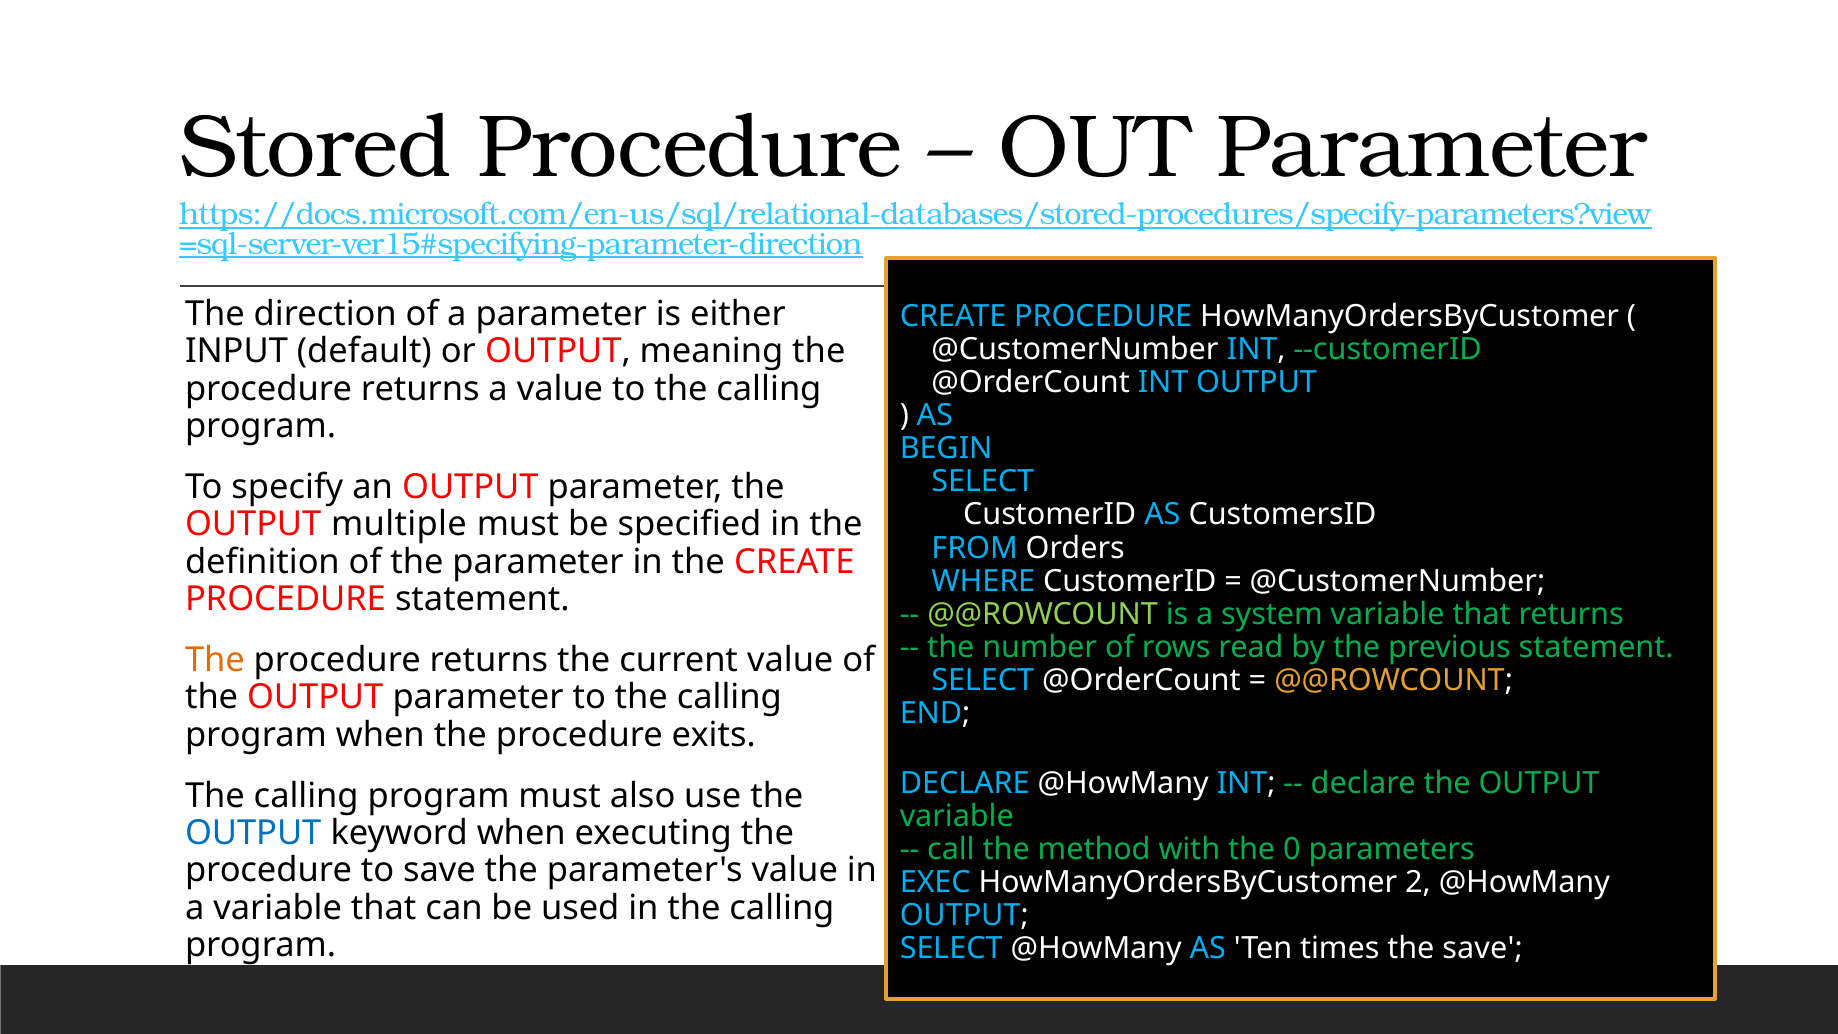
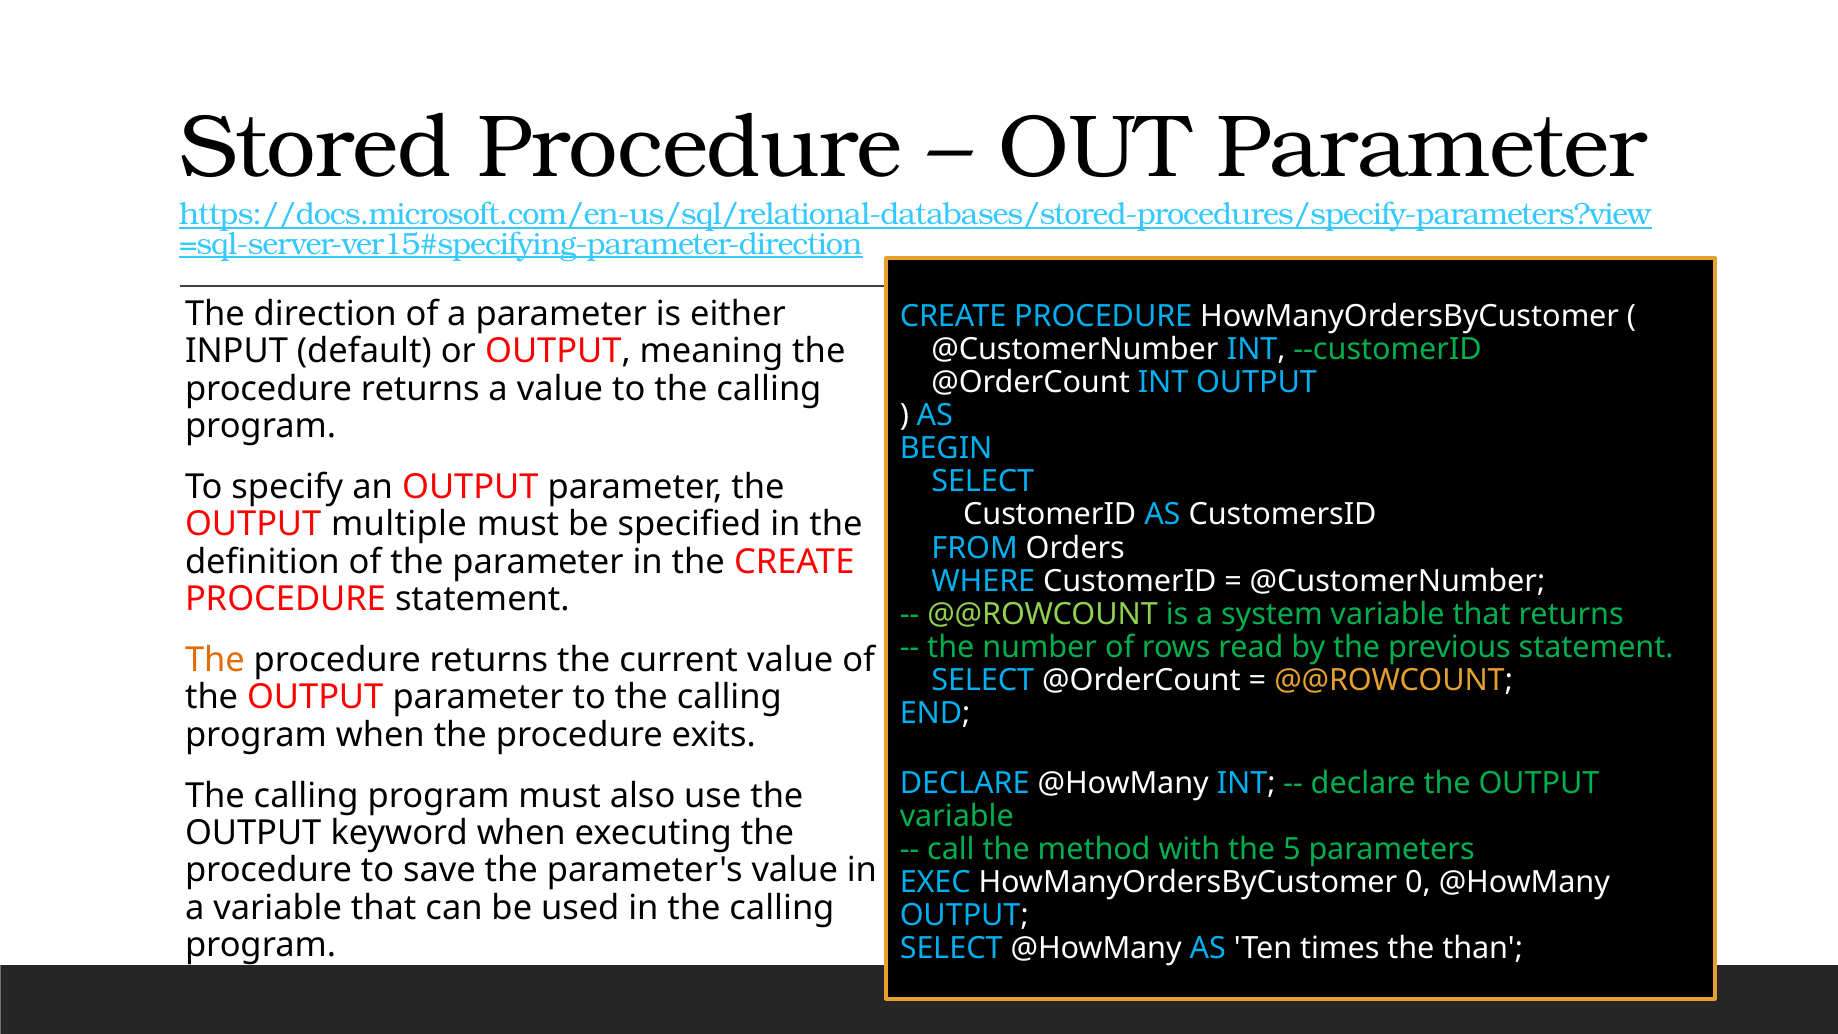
OUTPUT colour: blue -> black (253, 833)
0: 0 -> 5 (1292, 849)
2: 2 -> 0 (1418, 882)
the save: save -> than (1483, 948)
